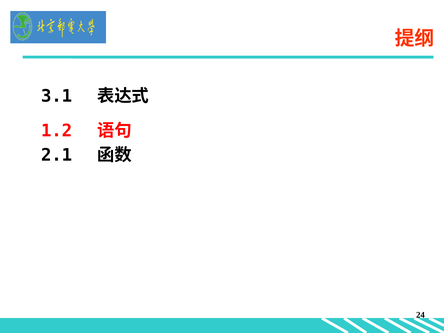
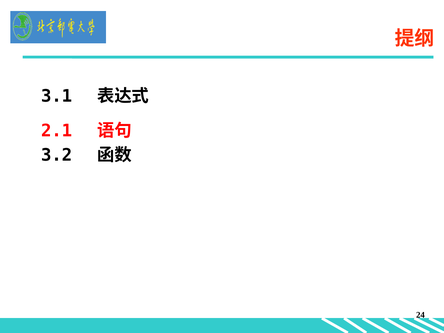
1.2: 1.2 -> 2.1 (57, 131)
2.1: 2.1 -> 3.2 (57, 155)
